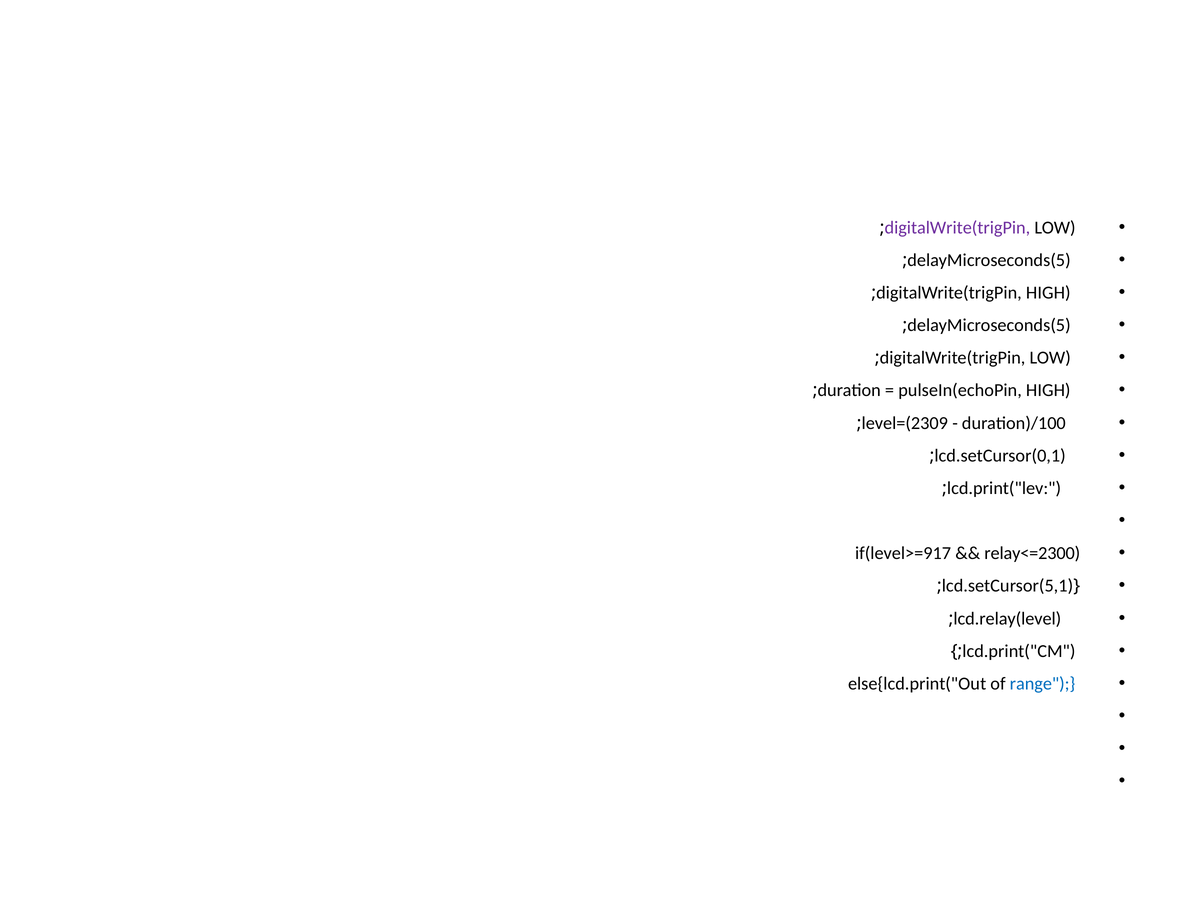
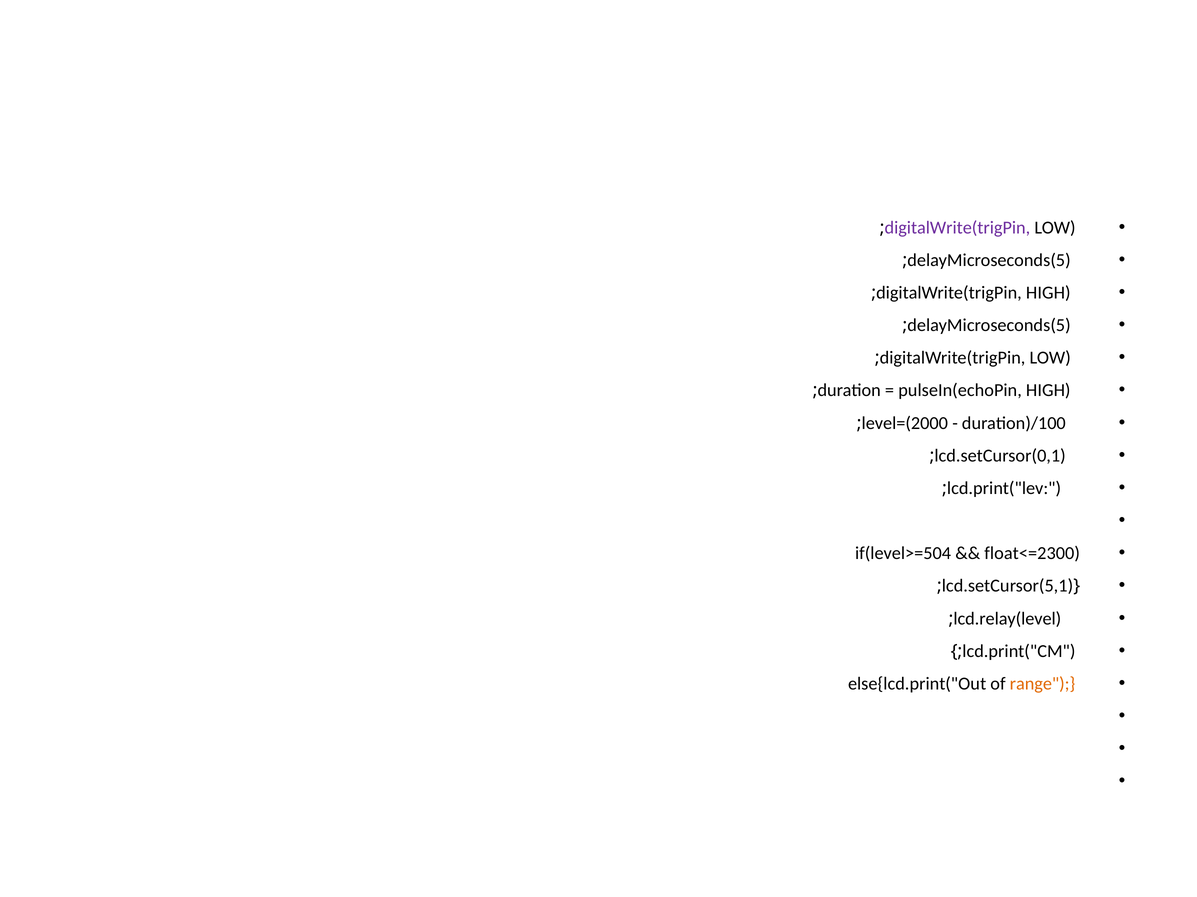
level=(2309: level=(2309 -> level=(2000 (905, 423)
if(level>=917: if(level>=917 -> if(level>=504 (903, 554)
relay<=2300: relay<=2300 -> float<=2300 (1032, 554)
range colour: blue -> orange (1043, 684)
